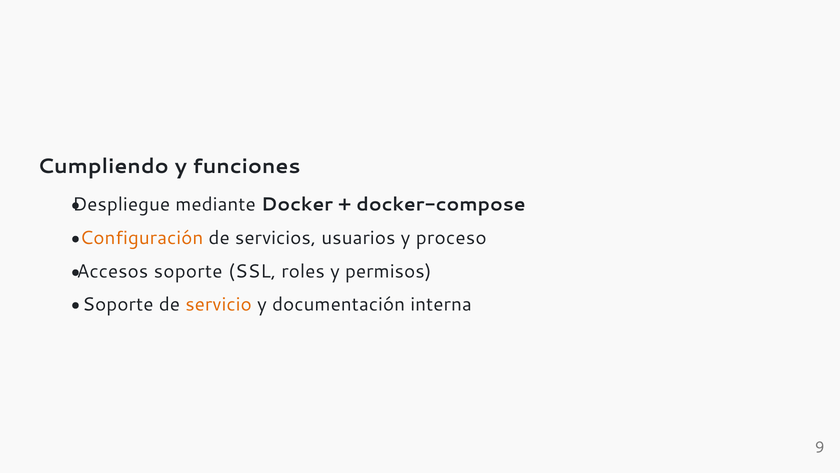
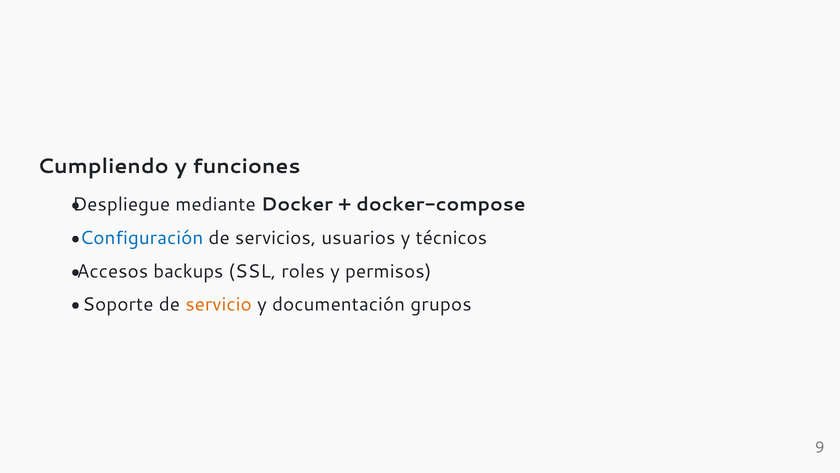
Configuración colour: orange -> blue (142, 238)
proceso: proceso -> técnicos (451, 238)
Accesos soporte: soporte -> backups (188, 271)
interna: interna -> grupos (441, 304)
